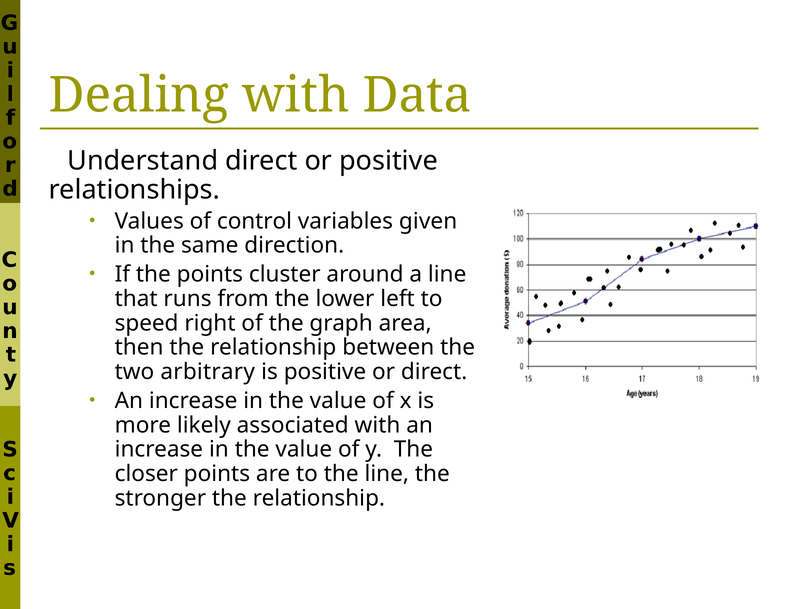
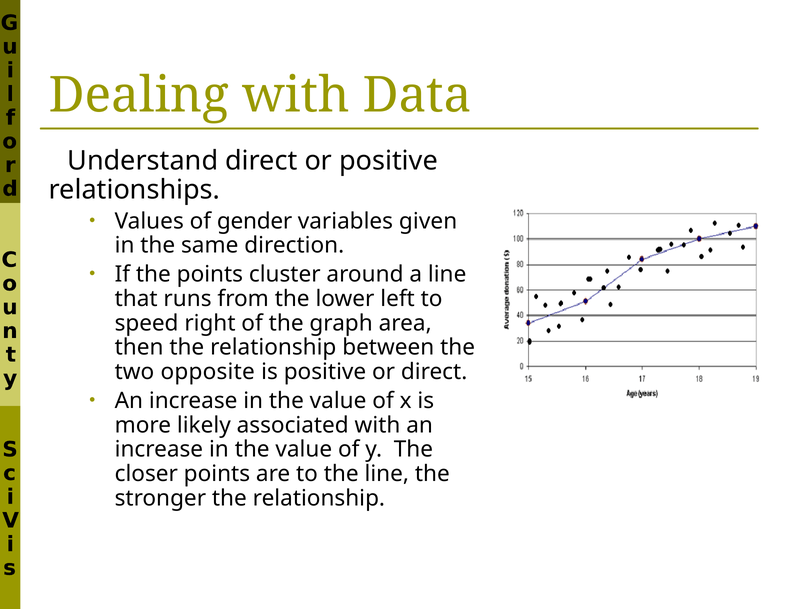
control: control -> gender (255, 221)
arbitrary: arbitrary -> opposite (208, 372)
